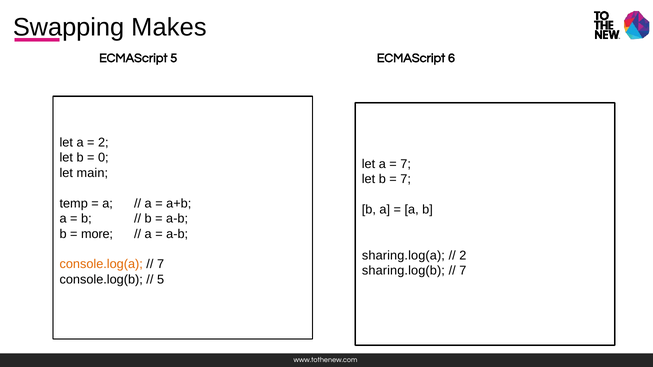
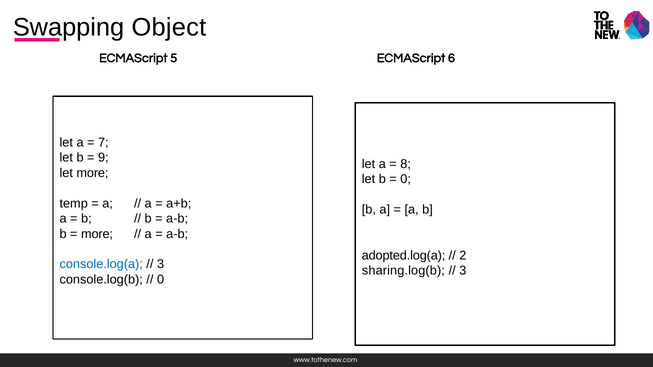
Makes: Makes -> Object (169, 27)
2: 2 -> 7 (103, 143)
0: 0 -> 9 (103, 158)
7: 7 -> 8 (406, 164)
let main: main -> more (92, 173)
7: 7 -> 0 (406, 179)
sharing.log(a: sharing.log(a -> adopted.log(a (404, 256)
console.log(a colour: orange -> blue (101, 265)
7: 7 -> 3 (161, 265)
7: 7 -> 3 (463, 271)
5: 5 -> 0 (161, 280)
